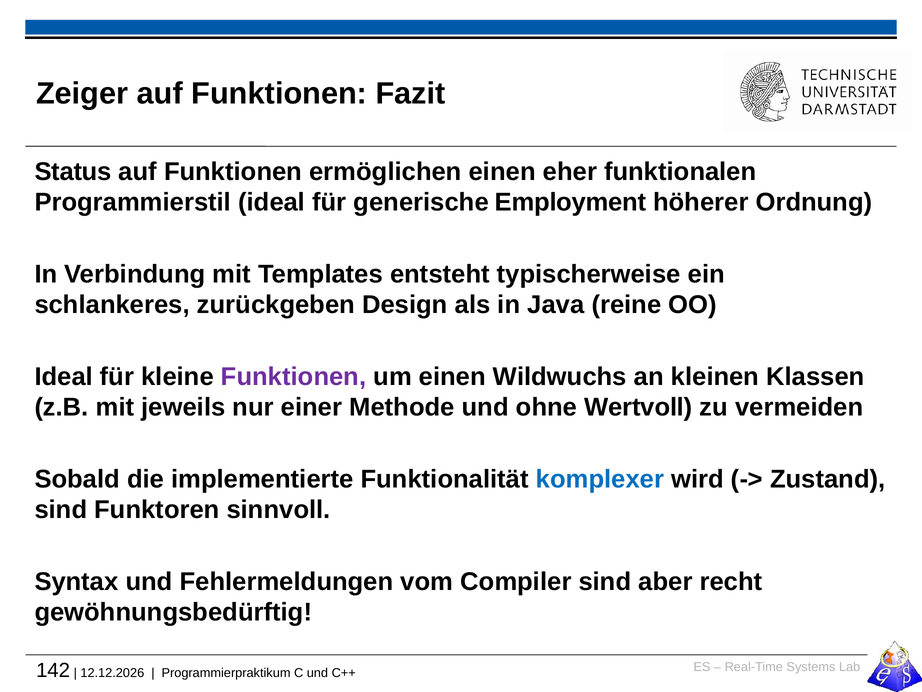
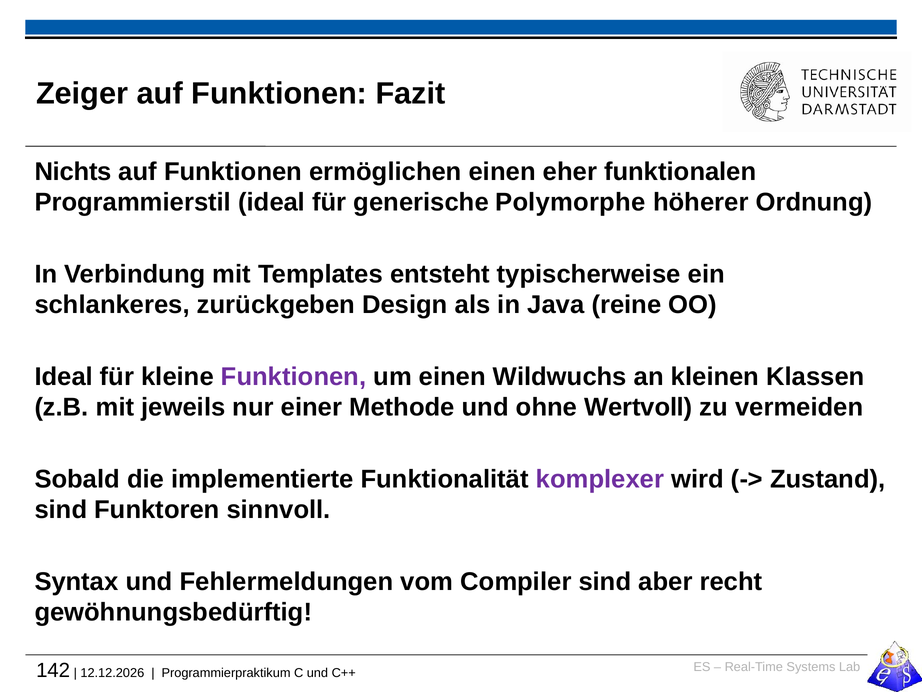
Status: Status -> Nichts (73, 171)
Employment: Employment -> Polymorphe (570, 202)
komplexer colour: blue -> purple (600, 479)
